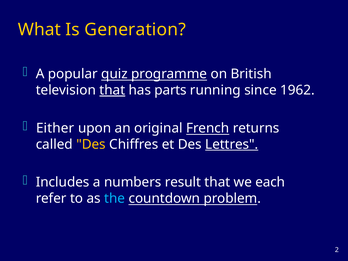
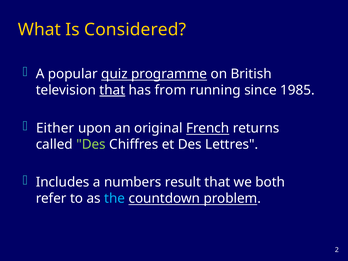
Generation: Generation -> Considered (135, 30)
parts: parts -> from (170, 90)
1962: 1962 -> 1985 (297, 90)
Des colour: yellow -> light green (91, 144)
Lettres underline: present -> none (232, 144)
each: each -> both (270, 182)
